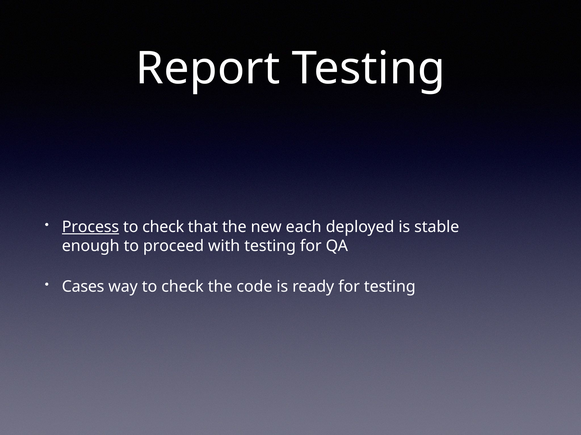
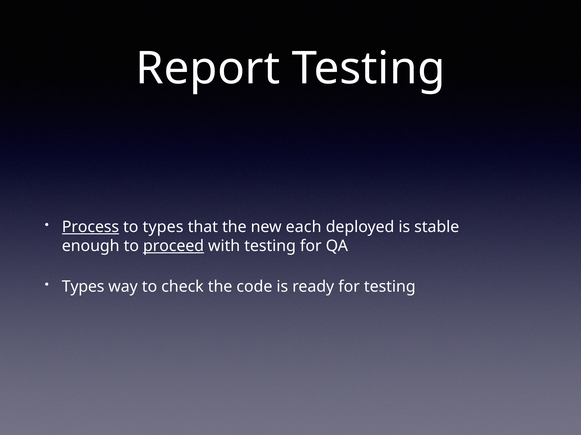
check: check -> types (163, 227)
proceed underline: none -> present (174, 246)
Cases: Cases -> Types (83, 287)
